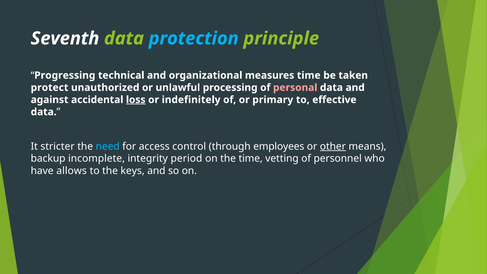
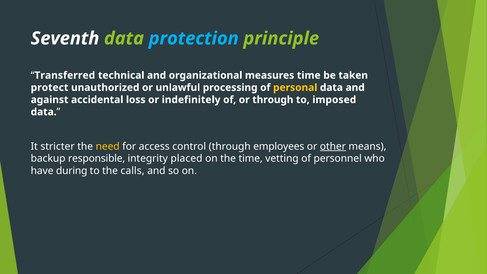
Progressing: Progressing -> Transferred (65, 75)
personal colour: pink -> yellow (295, 88)
loss underline: present -> none (136, 100)
or primary: primary -> through (273, 100)
effective: effective -> imposed (334, 100)
need colour: light blue -> yellow (108, 146)
incomplete: incomplete -> responsible (97, 159)
period: period -> placed (186, 159)
allows: allows -> during (72, 171)
keys: keys -> calls (133, 171)
